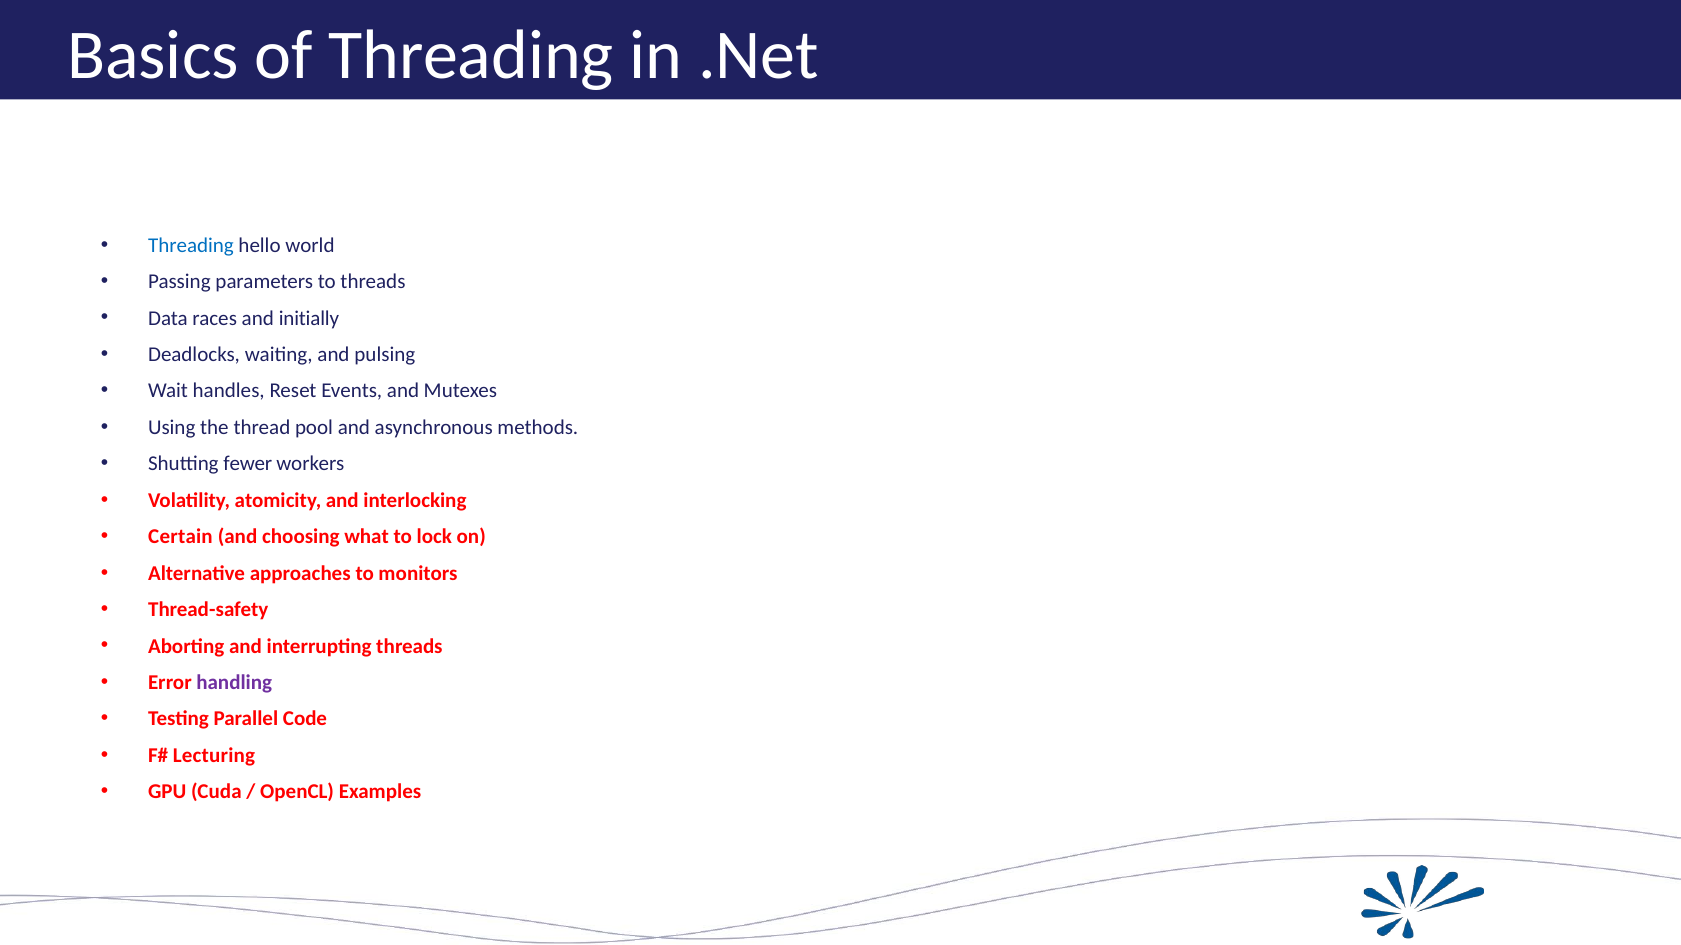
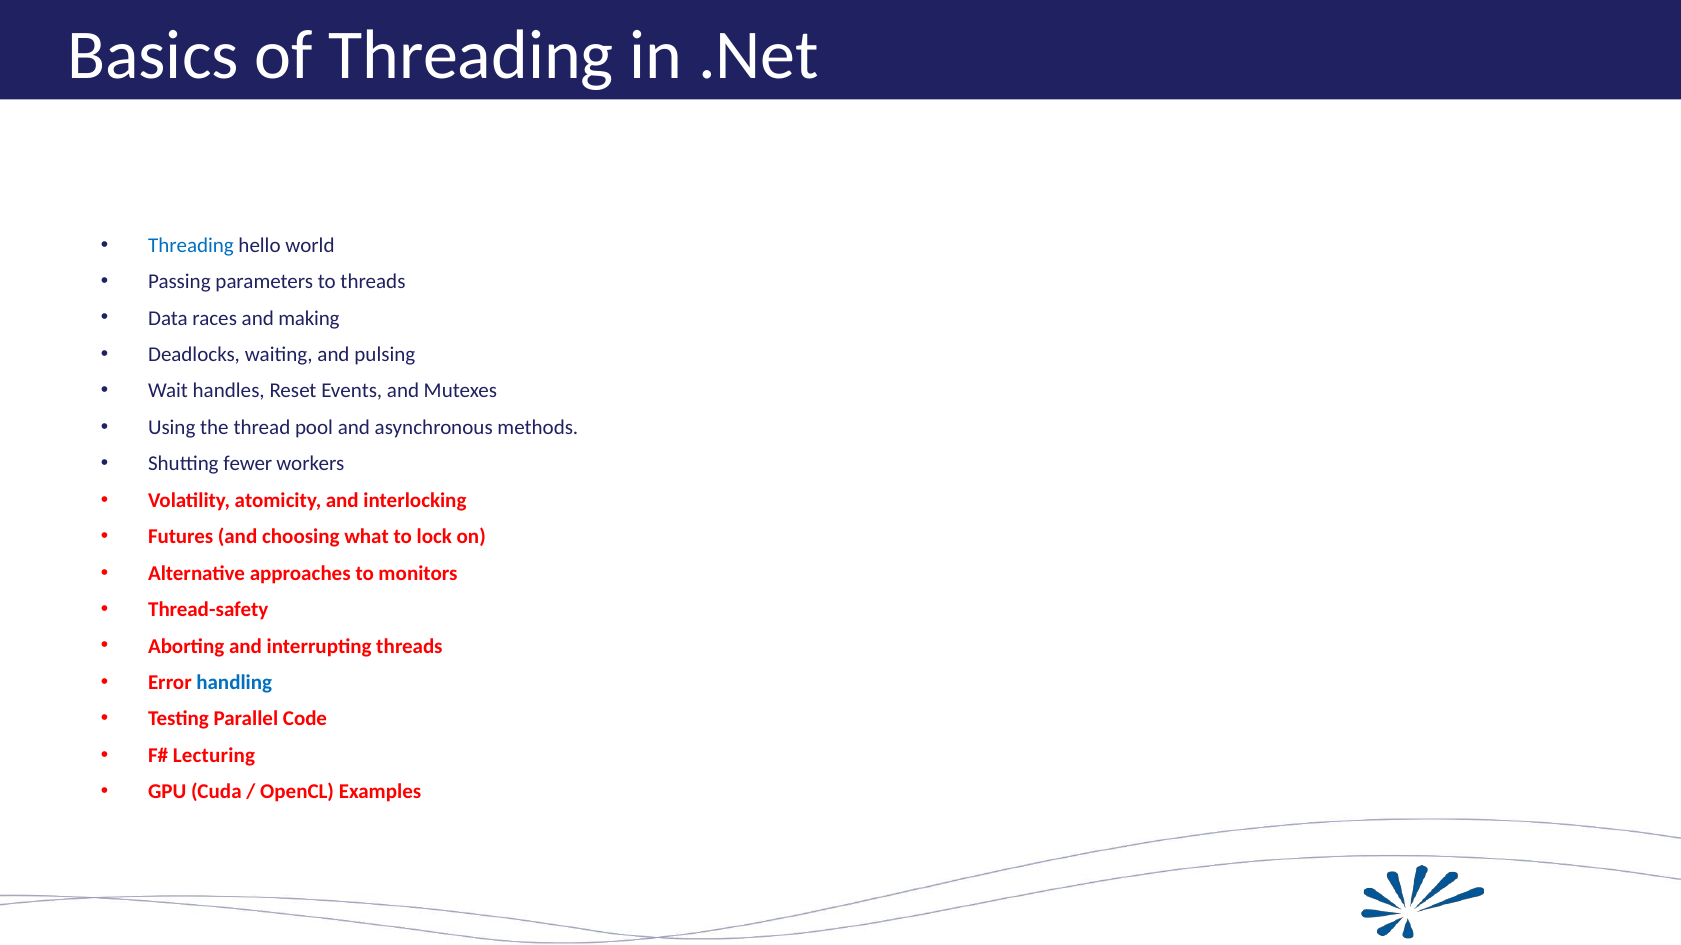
initially: initially -> making (309, 318)
Certain: Certain -> Futures (181, 537)
handling colour: purple -> blue (234, 683)
